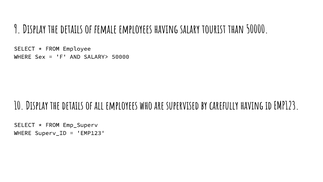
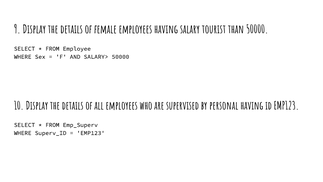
carefully: carefully -> personal (224, 106)
